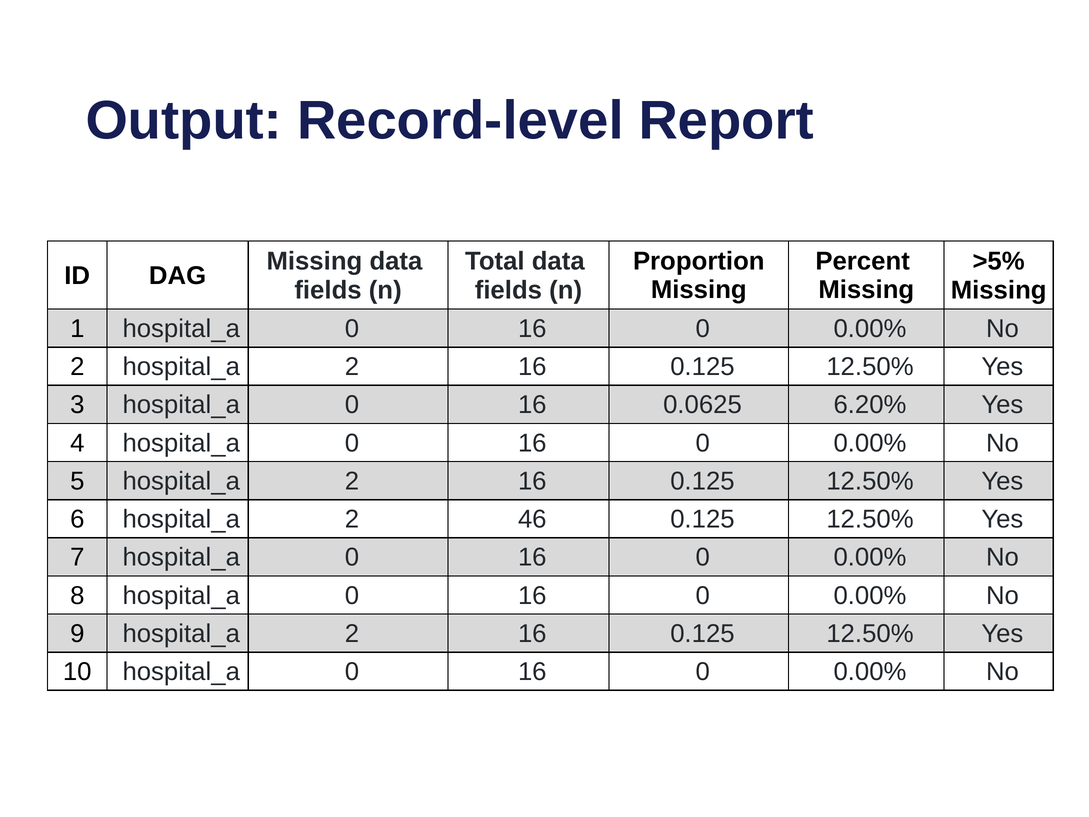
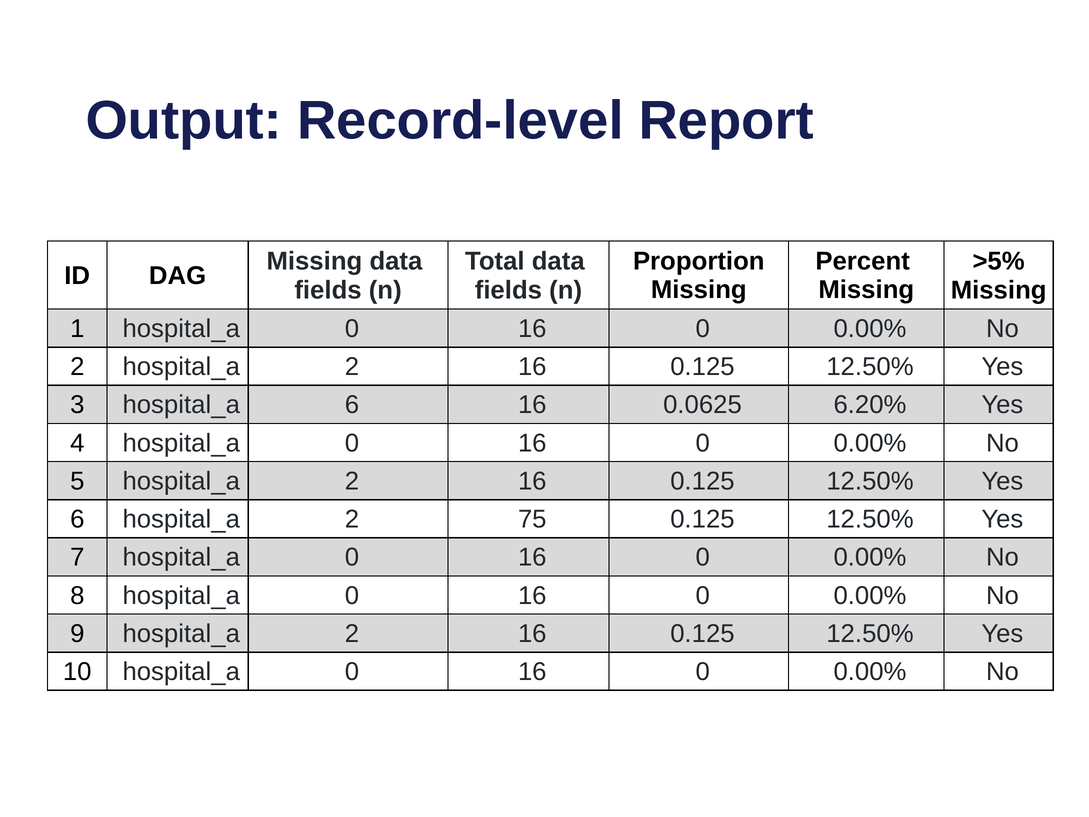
0: 0 -> 6 (352, 405)
46: 46 -> 75 (532, 519)
